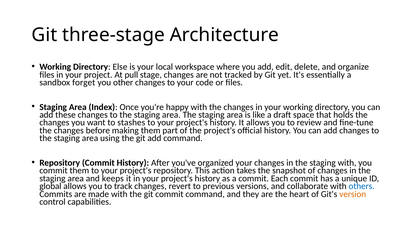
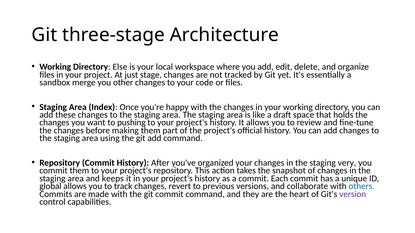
pull: pull -> just (131, 75)
forget: forget -> merge (84, 83)
stashes: stashes -> pushing (131, 123)
staging with: with -> very (347, 163)
version colour: orange -> purple (353, 195)
